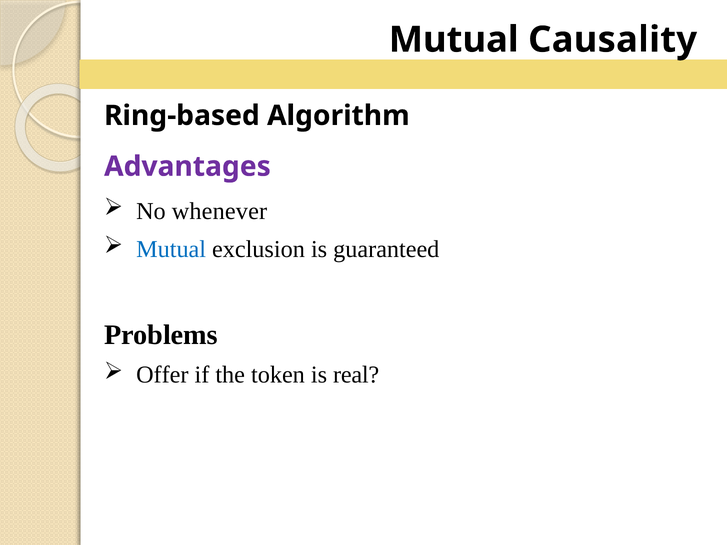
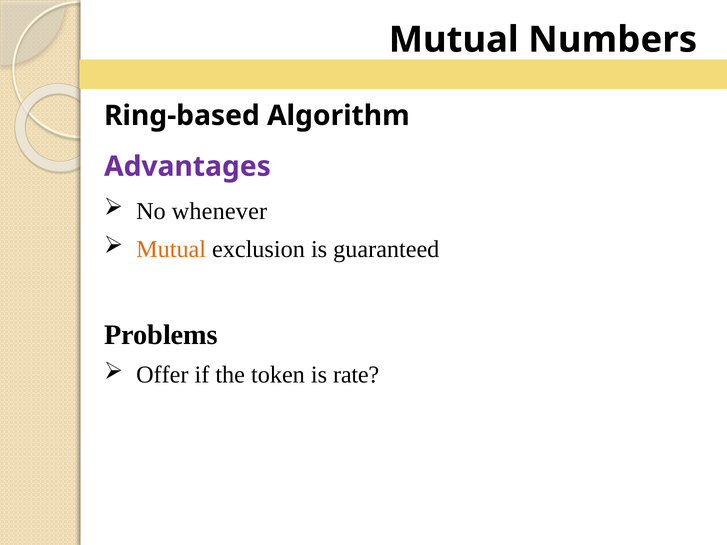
Causality: Causality -> Numbers (613, 40)
Mutual colour: blue -> orange (171, 249)
real: real -> rate (356, 375)
